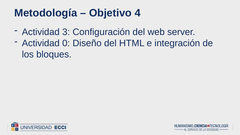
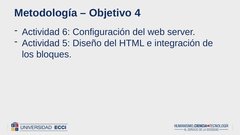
3: 3 -> 6 (66, 32)
0: 0 -> 5 (66, 43)
